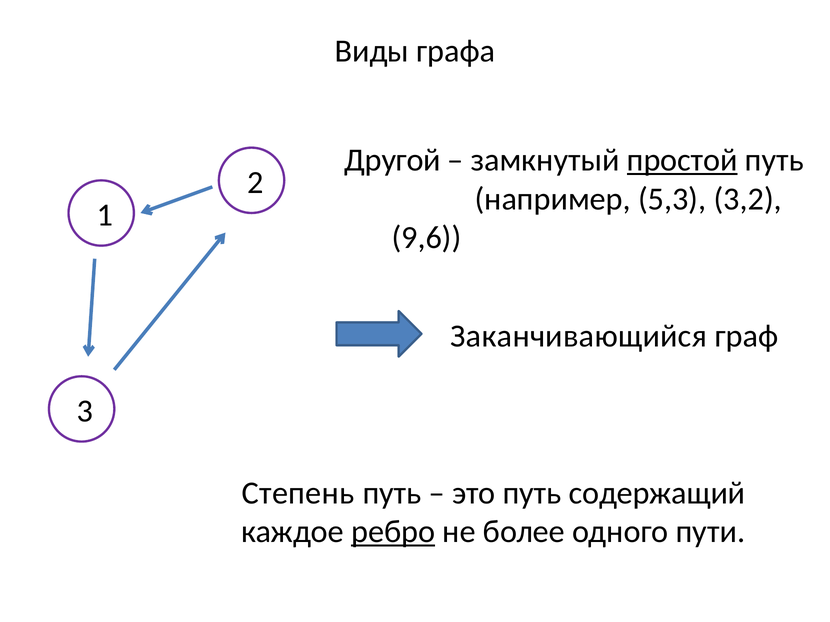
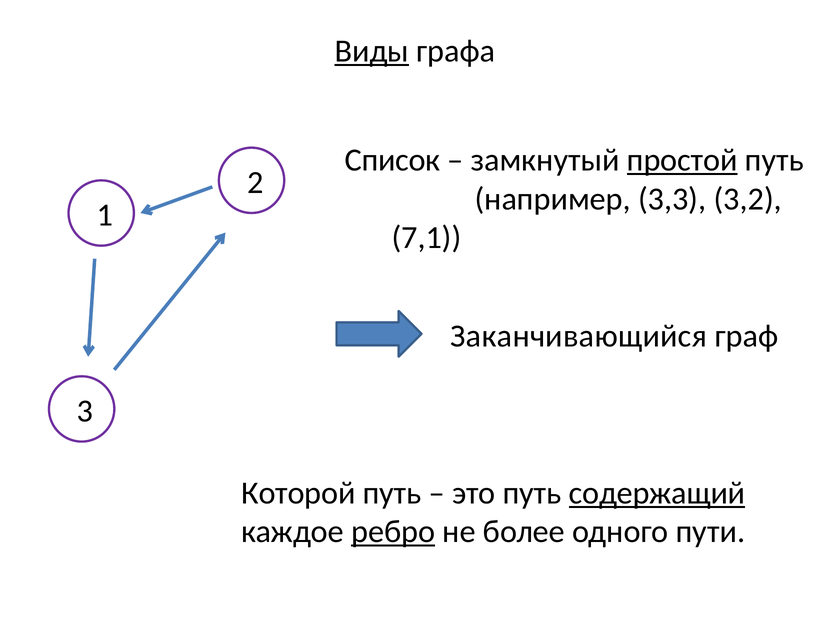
Виды underline: none -> present (372, 51)
Другой: Другой -> Список (393, 160)
5,3: 5,3 -> 3,3 (672, 199)
9,6: 9,6 -> 7,1 (427, 238)
Степень: Степень -> Которой (298, 493)
содержащий underline: none -> present (657, 493)
